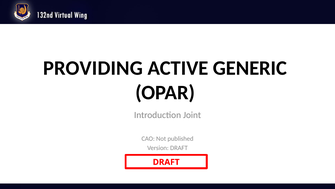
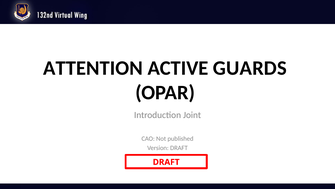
PROVIDING: PROVIDING -> ATTENTION (93, 68)
GENERIC: GENERIC -> GUARDS (250, 68)
